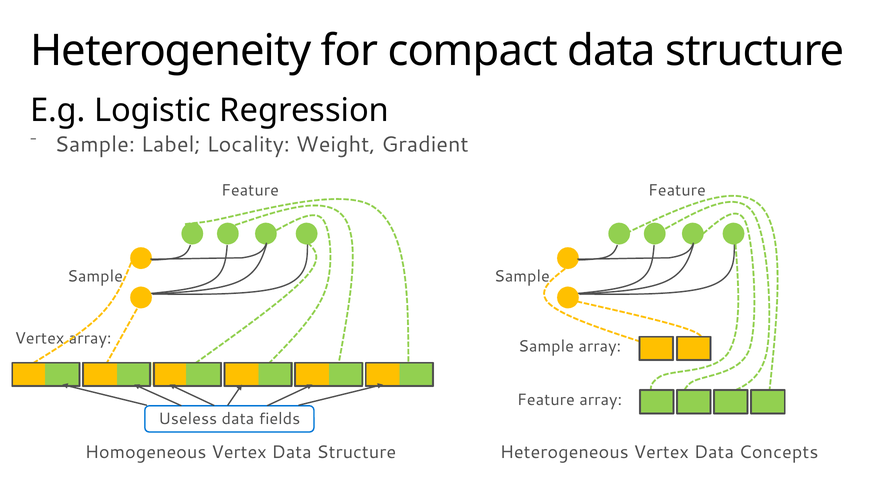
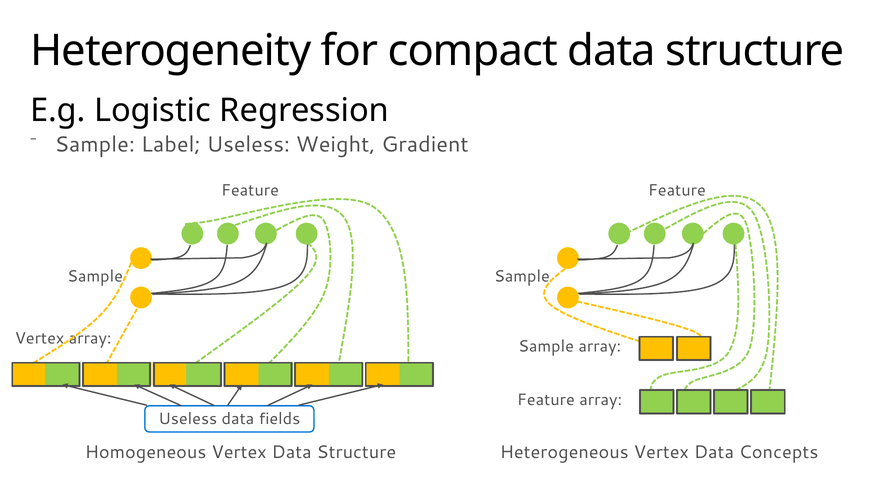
Label Locality: Locality -> Useless (248, 144)
